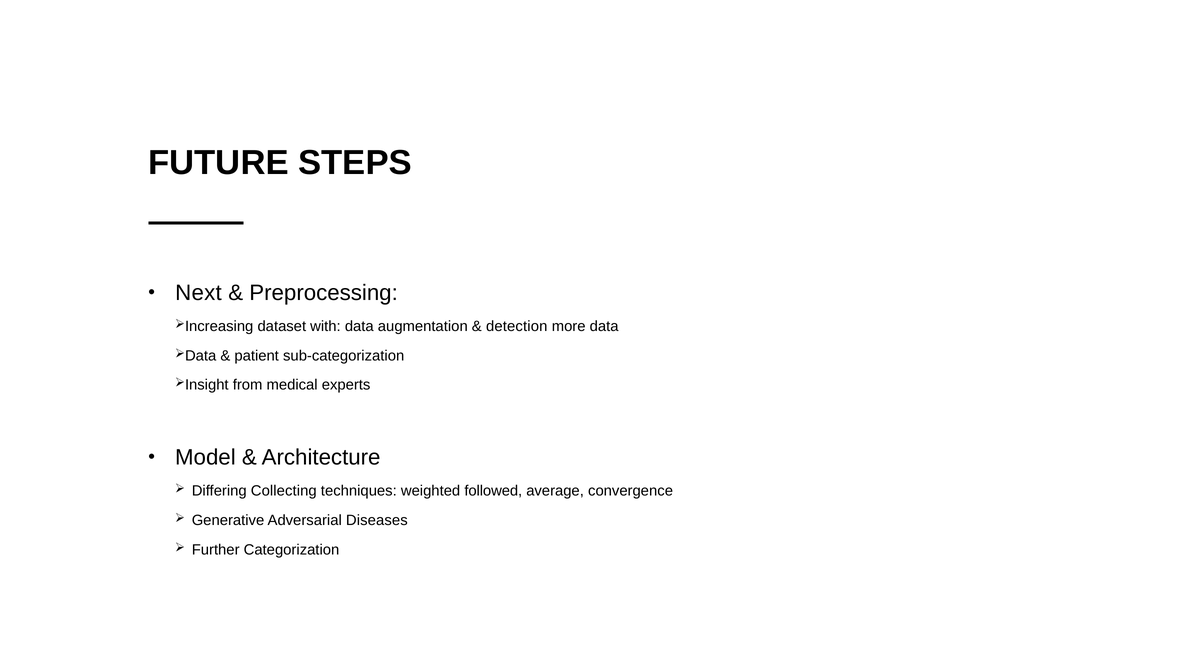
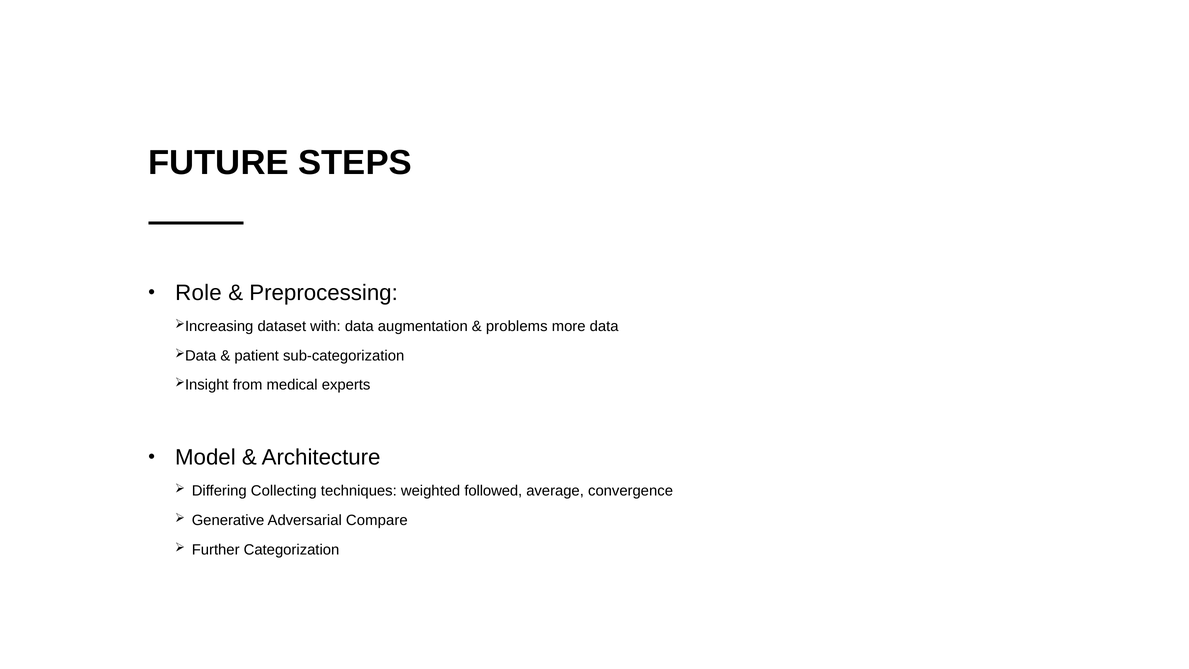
Next: Next -> Role (198, 293)
detection: detection -> problems (517, 326)
Diseases: Diseases -> Compare (377, 520)
